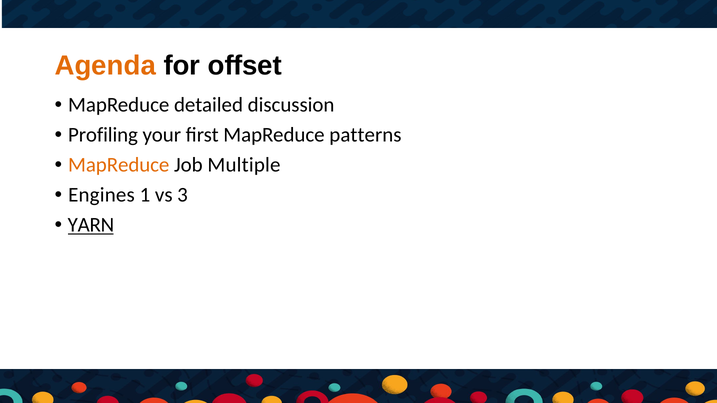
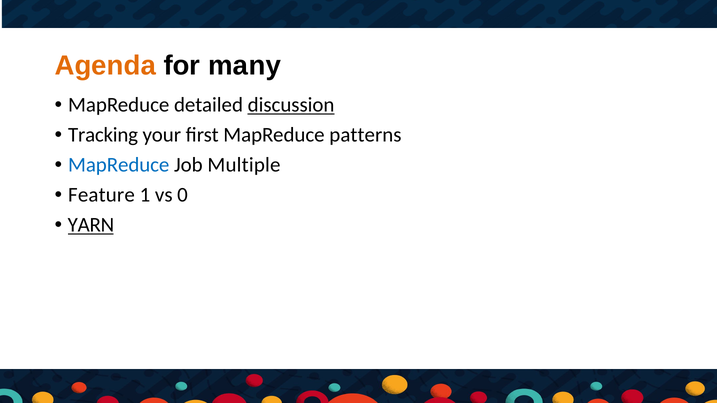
offset: offset -> many (245, 66)
discussion underline: none -> present (291, 105)
Profiling: Profiling -> Tracking (103, 135)
MapReduce colour: orange -> blue (119, 165)
Engines: Engines -> Feature (101, 195)
3: 3 -> 0 (183, 195)
